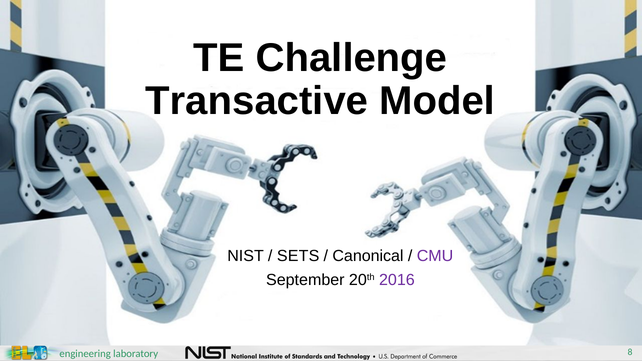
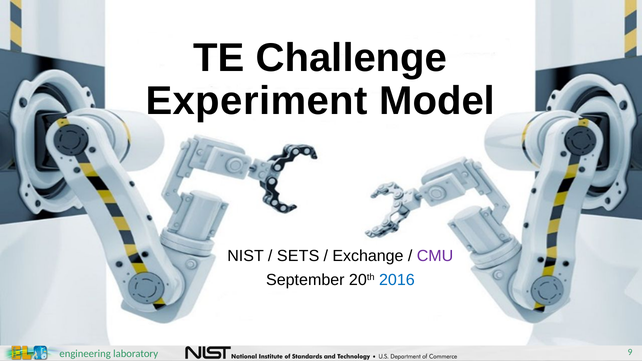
Transactive: Transactive -> Experiment (257, 101)
Canonical: Canonical -> Exchange (368, 256)
2016 colour: purple -> blue (397, 280)
8: 8 -> 9 (630, 352)
